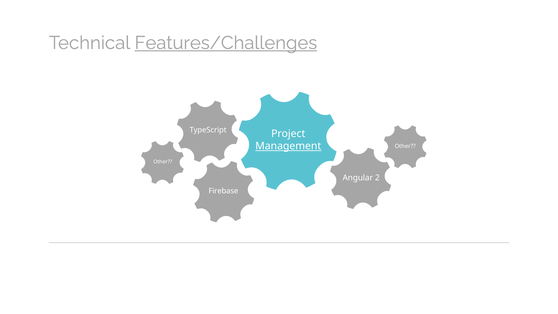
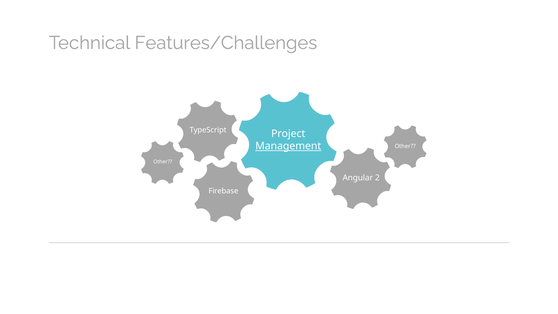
Features/Challenges underline: present -> none (226, 43)
